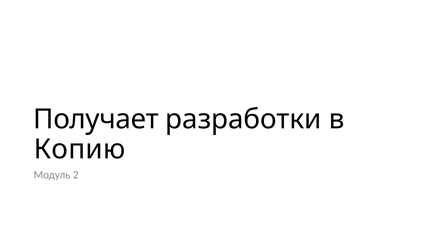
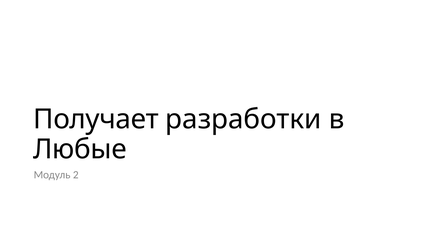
Копию: Копию -> Любые (80, 150)
